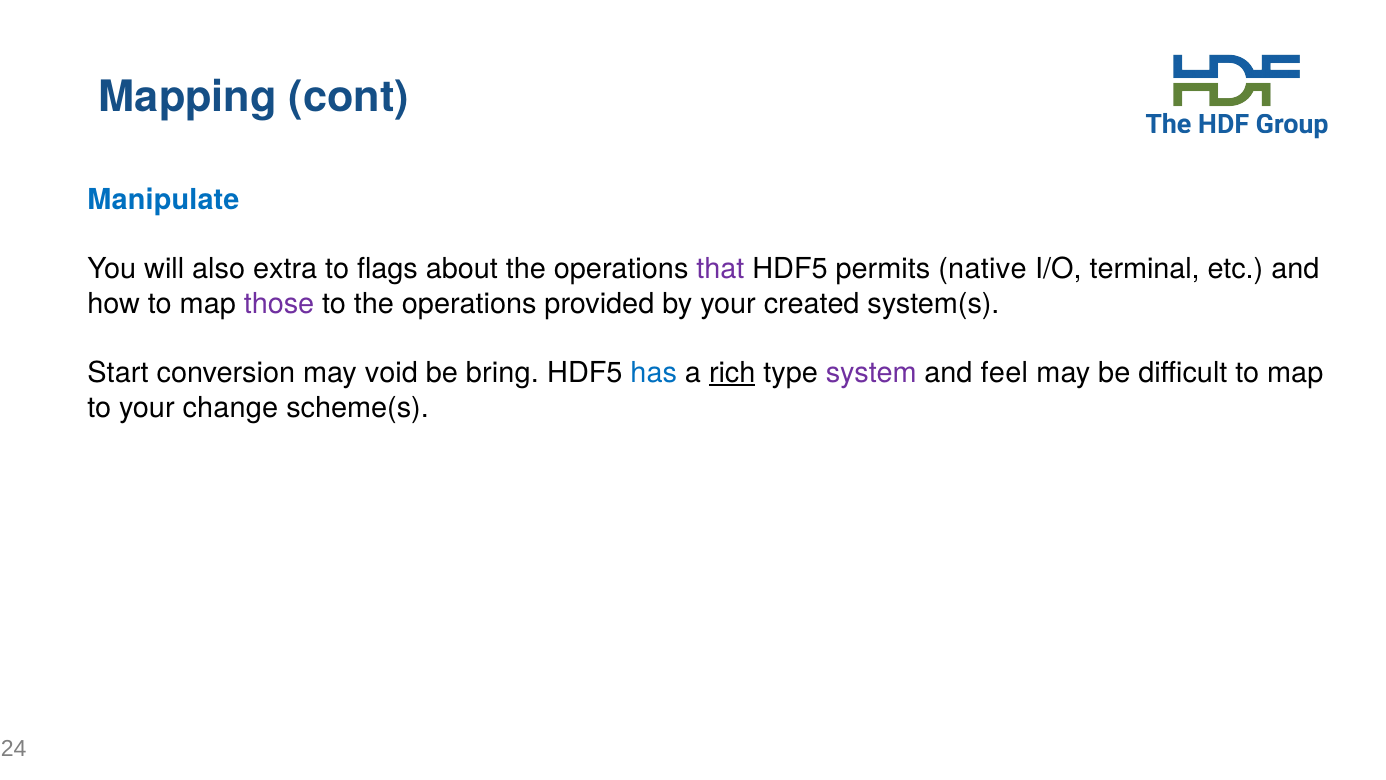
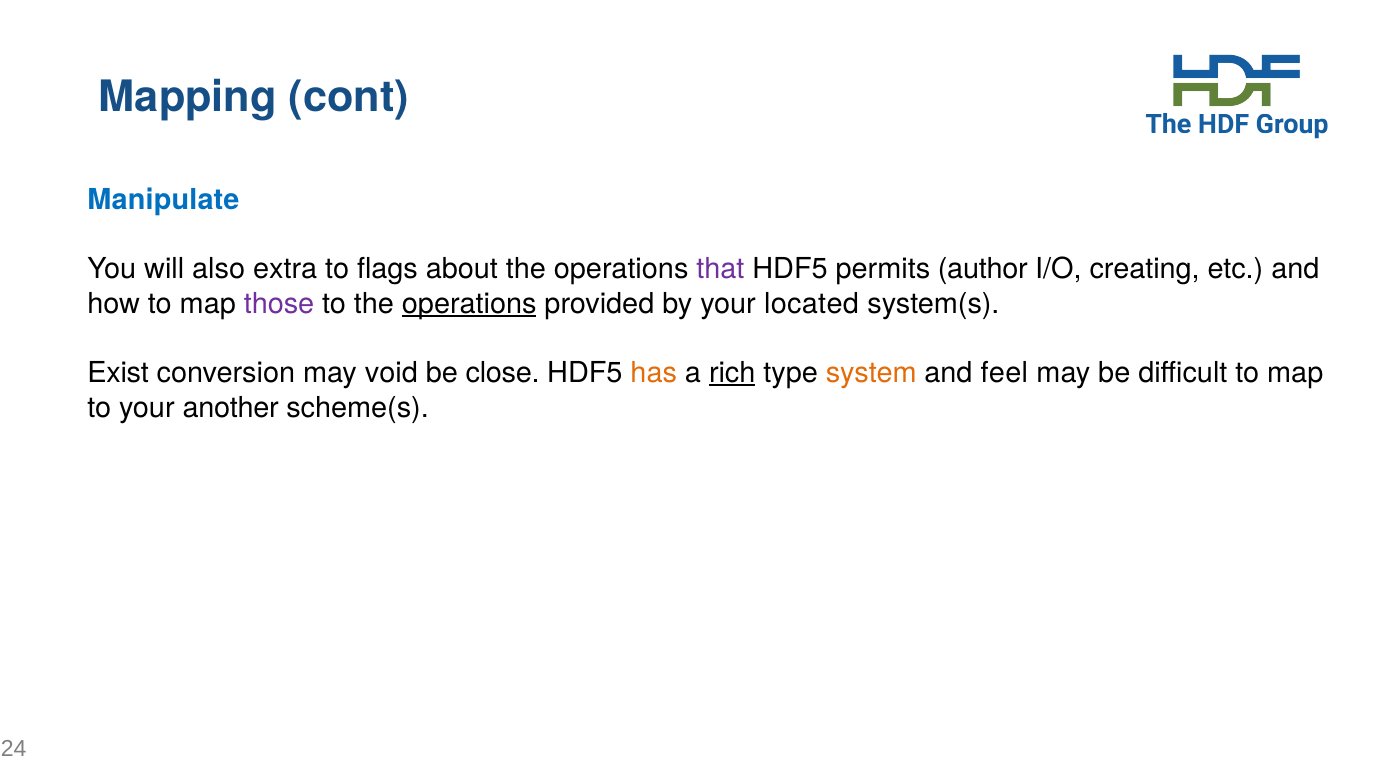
native: native -> author (983, 269)
terminal: terminal -> creating (1145, 269)
operations underline: none -> present (469, 303)
created: created -> located (812, 303)
Start: Start -> Exist (118, 373)
bring: bring -> close (503, 373)
has colour: blue -> orange (654, 373)
system colour: purple -> orange (871, 373)
change: change -> another (231, 407)
